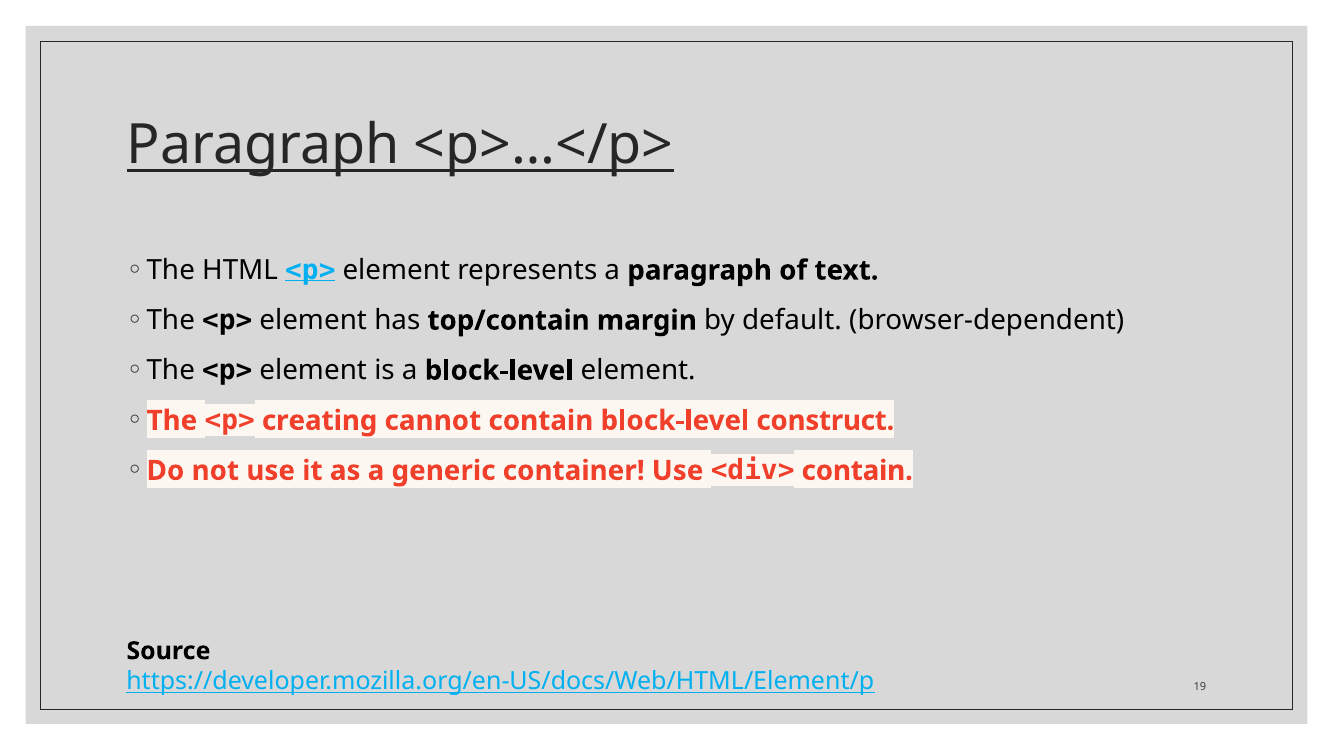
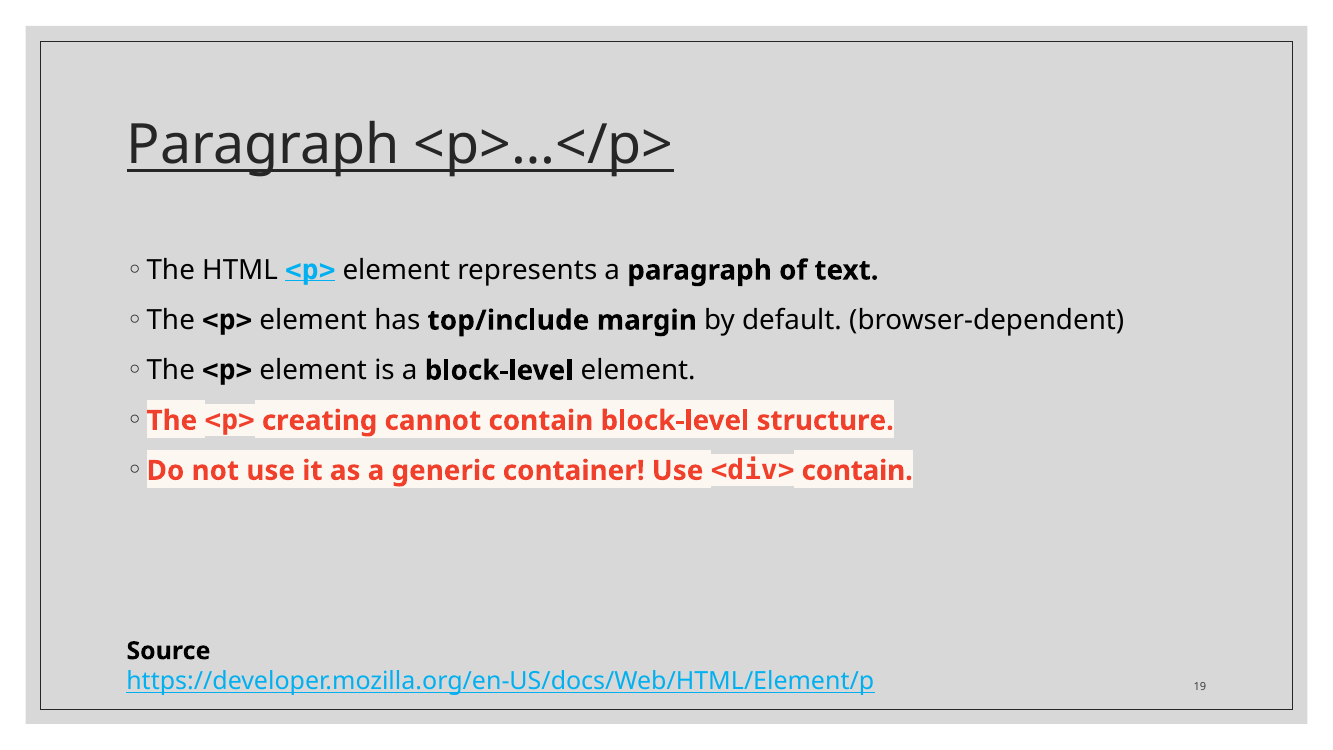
top/contain: top/contain -> top/include (508, 320)
construct: construct -> structure (825, 420)
